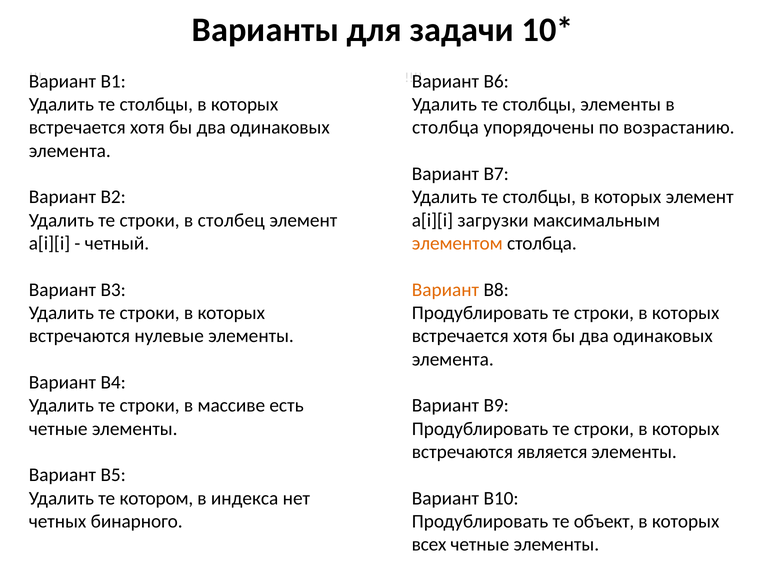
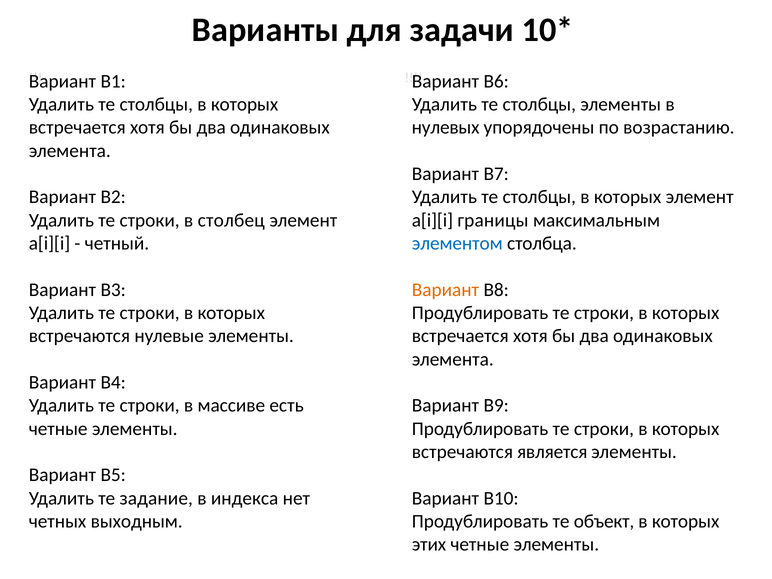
столбца: столбца -> нулевых (446, 128)
загрузки: загрузки -> границы (493, 220)
элементом colour: orange -> blue (457, 243)
котором: котором -> задание (156, 498)
бинарного: бинарного -> выходным (137, 521)
всех: всех -> этих (429, 544)
